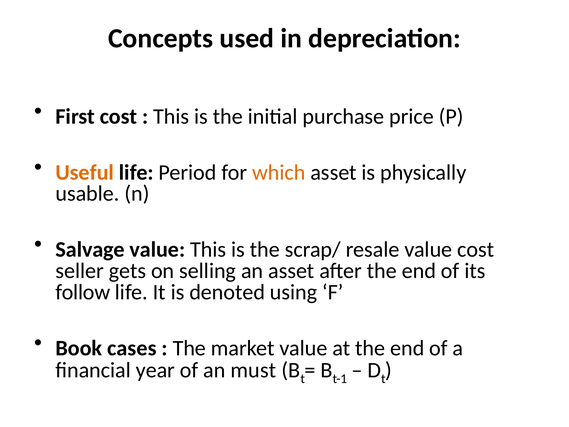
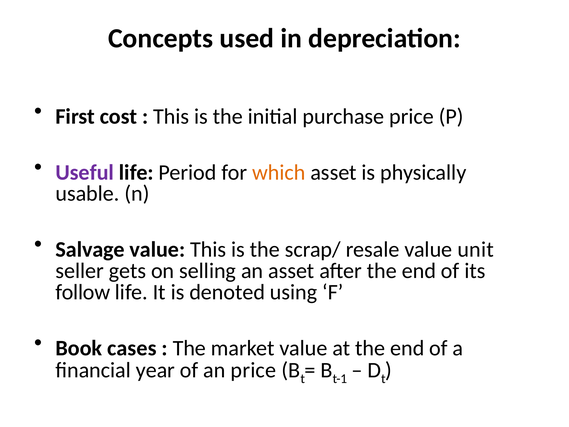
Useful colour: orange -> purple (85, 172)
value cost: cost -> unit (476, 249)
an must: must -> price (253, 370)
